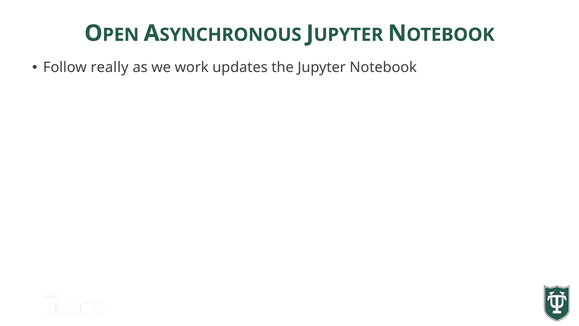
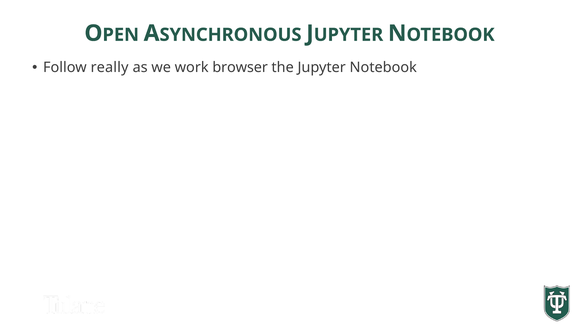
updates: updates -> browser (240, 67)
